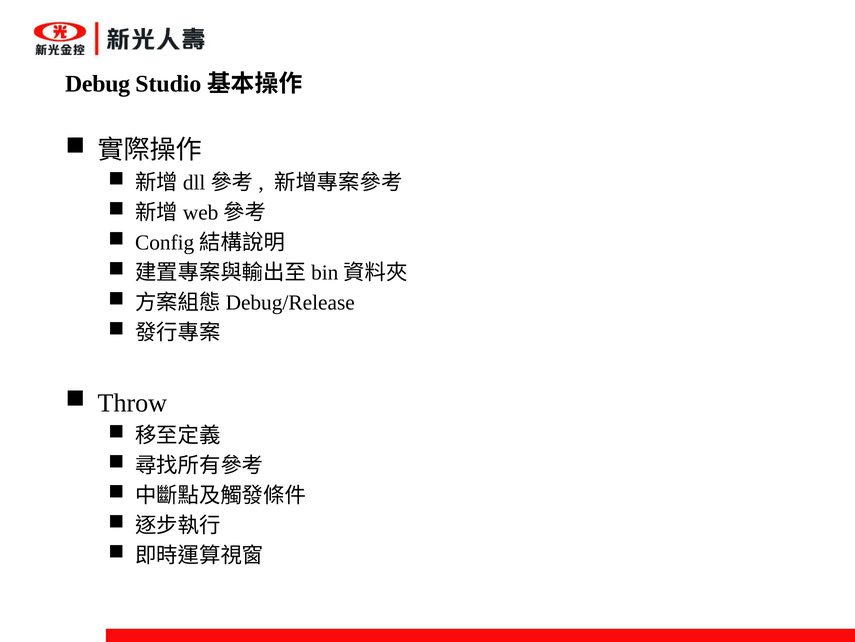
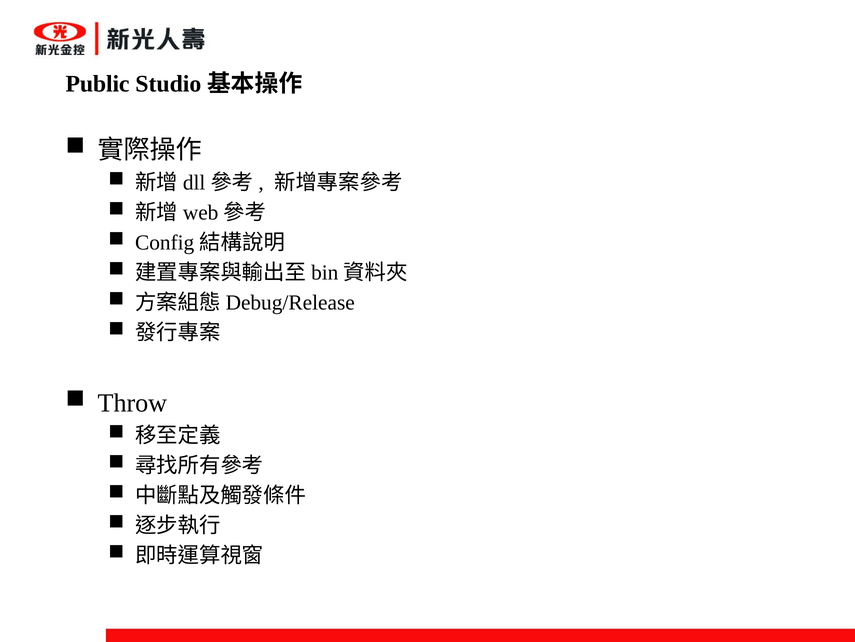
Debug: Debug -> Public (98, 84)
